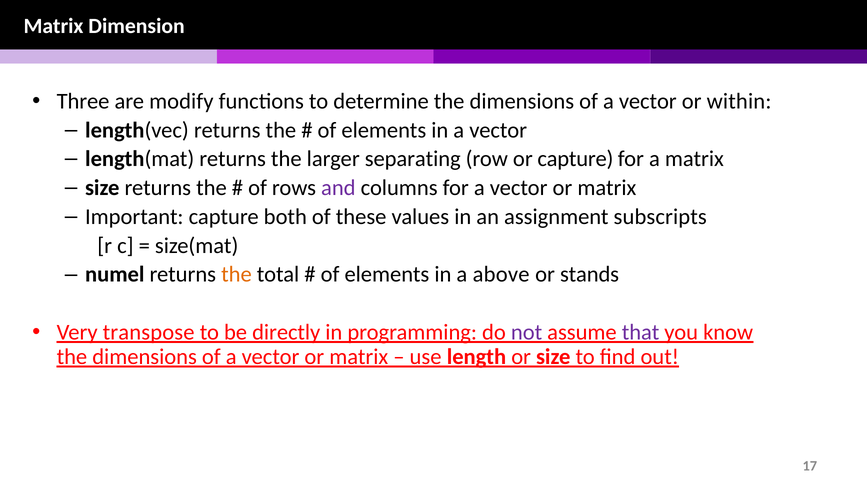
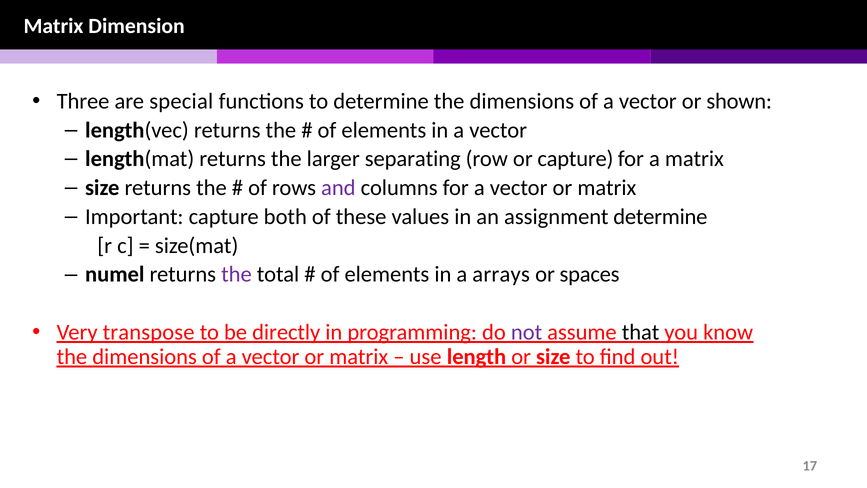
modify: modify -> special (181, 101)
within: within -> shown (739, 101)
assignment subscripts: subscripts -> determine (660, 217)
the colour: orange -> purple (236, 274)
above: above -> arrays (501, 274)
stands: stands -> spaces (590, 274)
that colour: purple -> black (641, 332)
